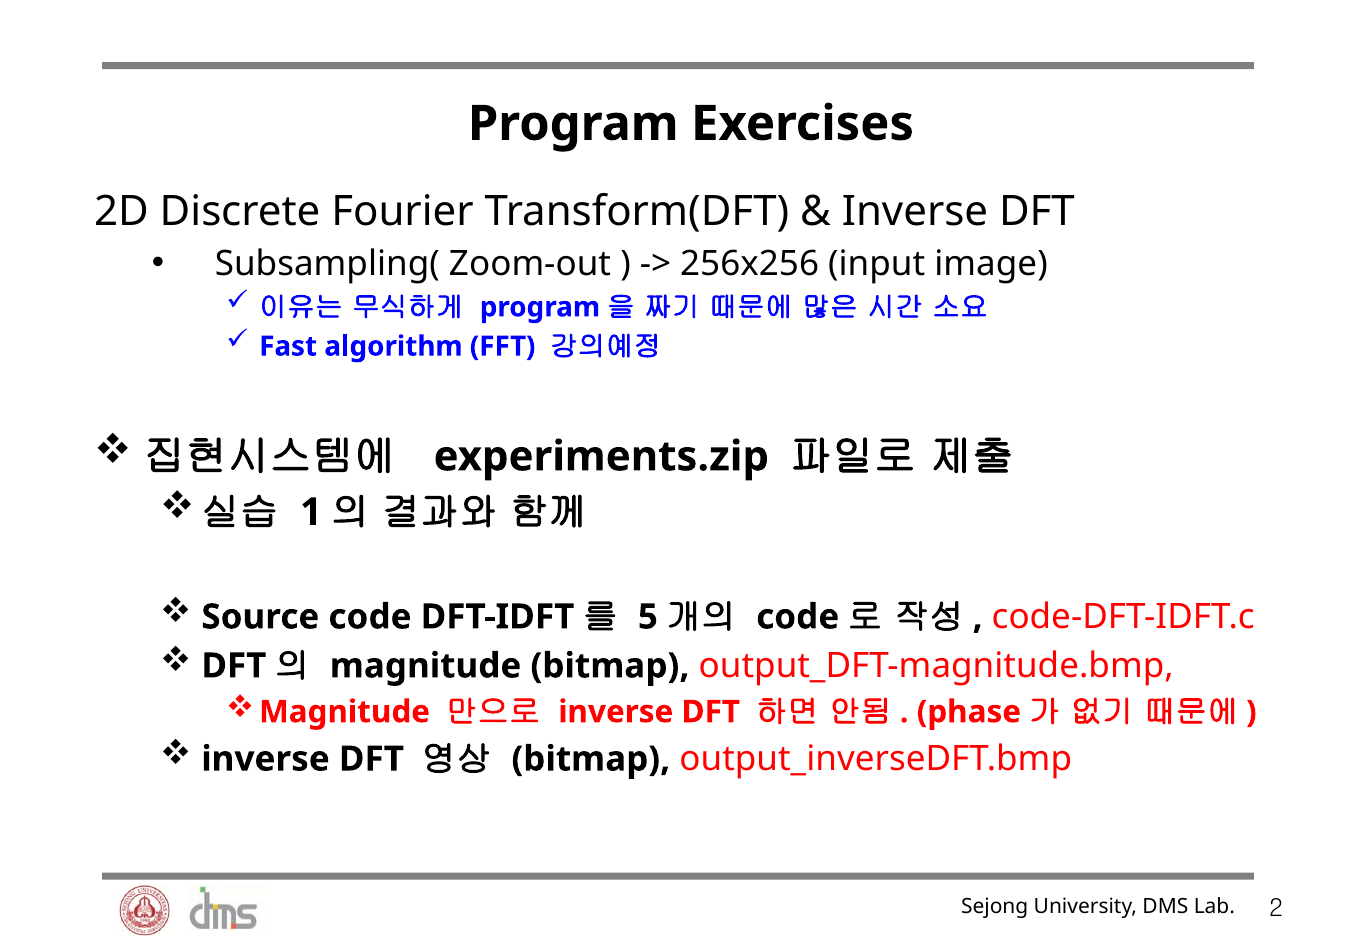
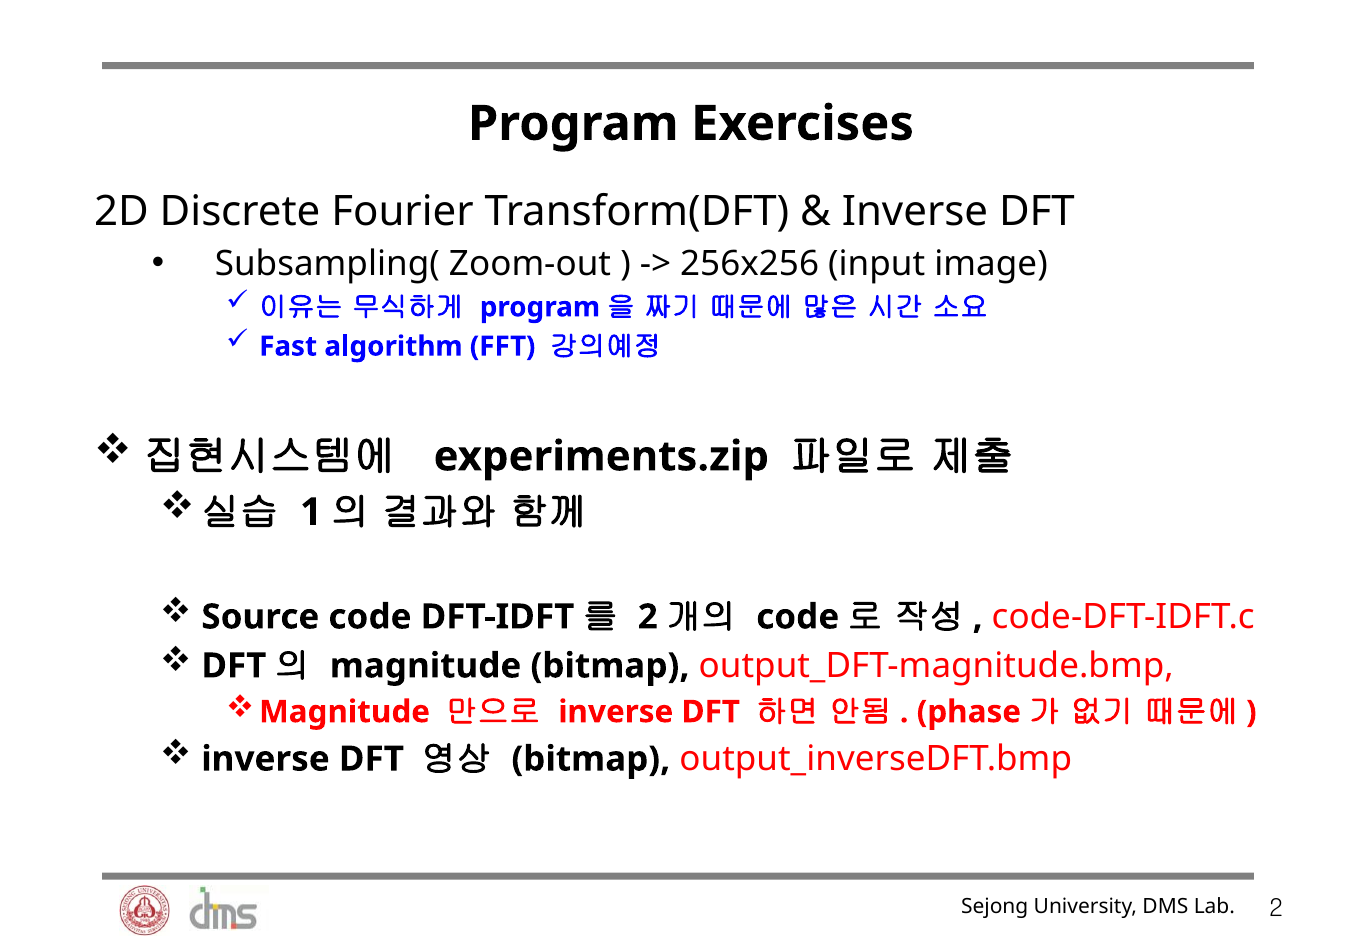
5: 5 -> 2 (648, 617)
